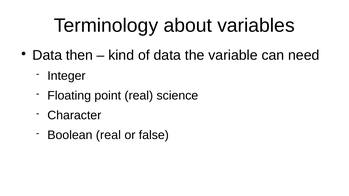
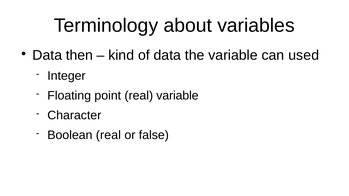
need: need -> used (304, 55)
real science: science -> variable (177, 96)
